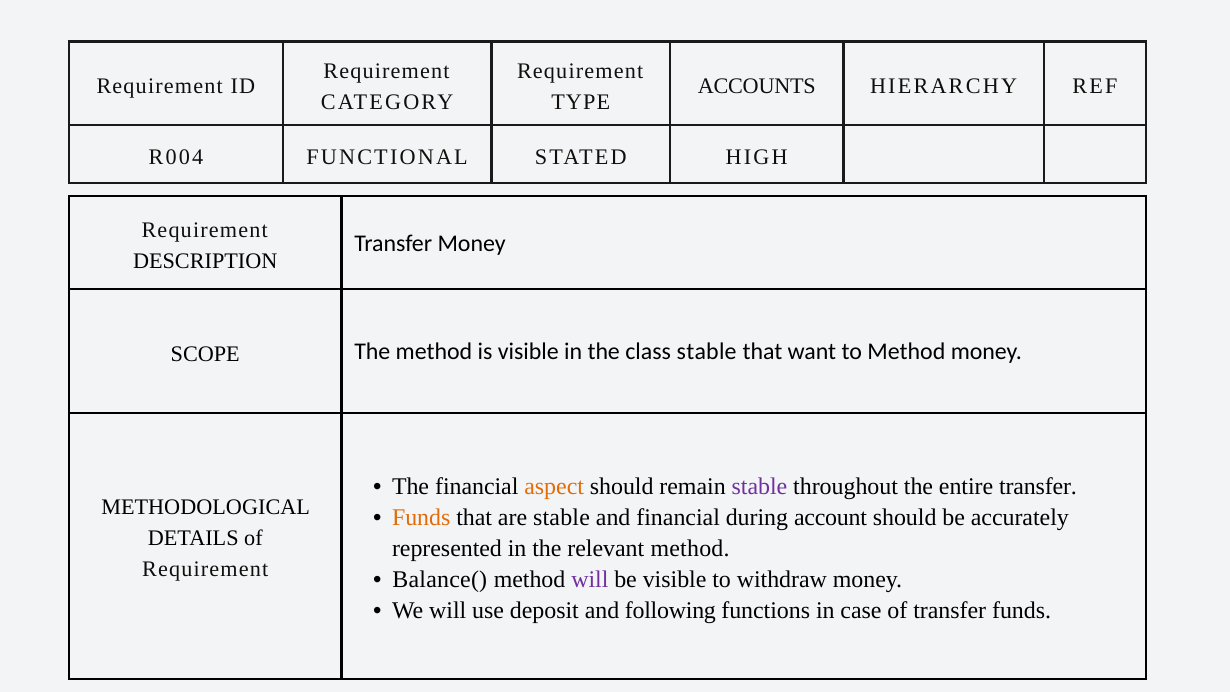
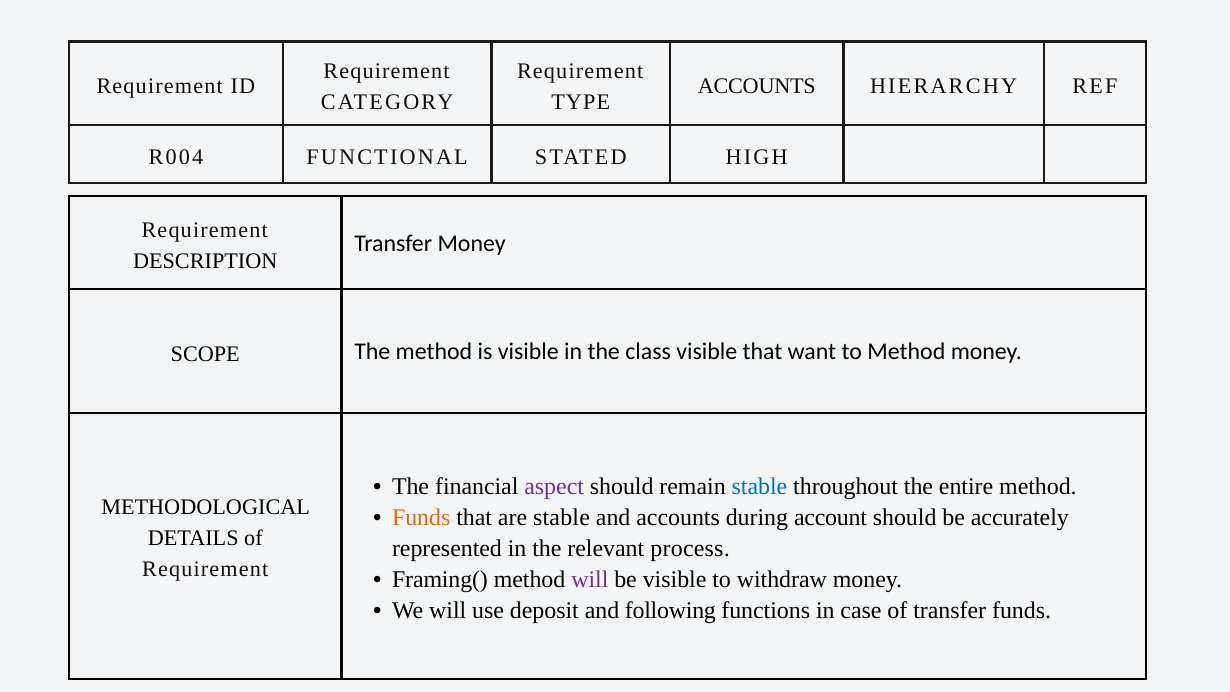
class stable: stable -> visible (707, 352)
aspect colour: orange -> purple (554, 486)
stable colour: purple -> blue (759, 486)
entire transfer: transfer -> method (1038, 486)
and financial: financial -> accounts (678, 517)
relevant method: method -> process (690, 548)
Balance(: Balance( -> Framing( (440, 579)
